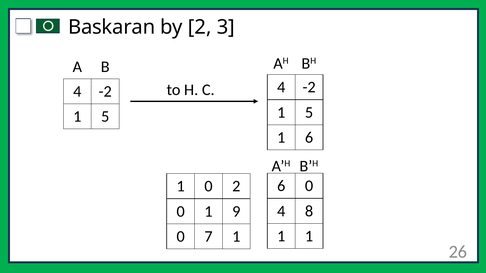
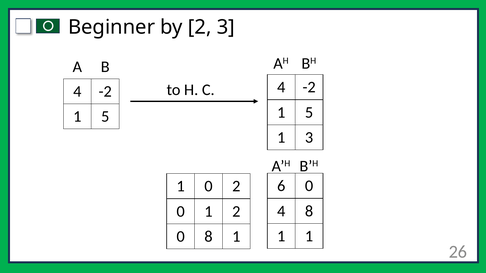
Baskaran: Baskaran -> Beginner (112, 27)
1 6: 6 -> 3 (309, 138)
1 9: 9 -> 2 (236, 212)
0 7: 7 -> 8 (208, 237)
